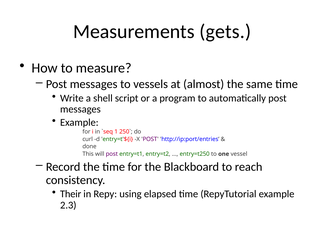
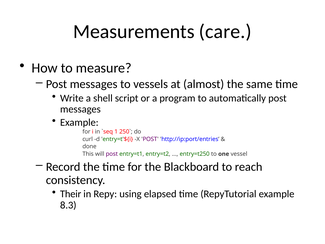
gets: gets -> care (225, 31)
2.3: 2.3 -> 8.3 (68, 205)
